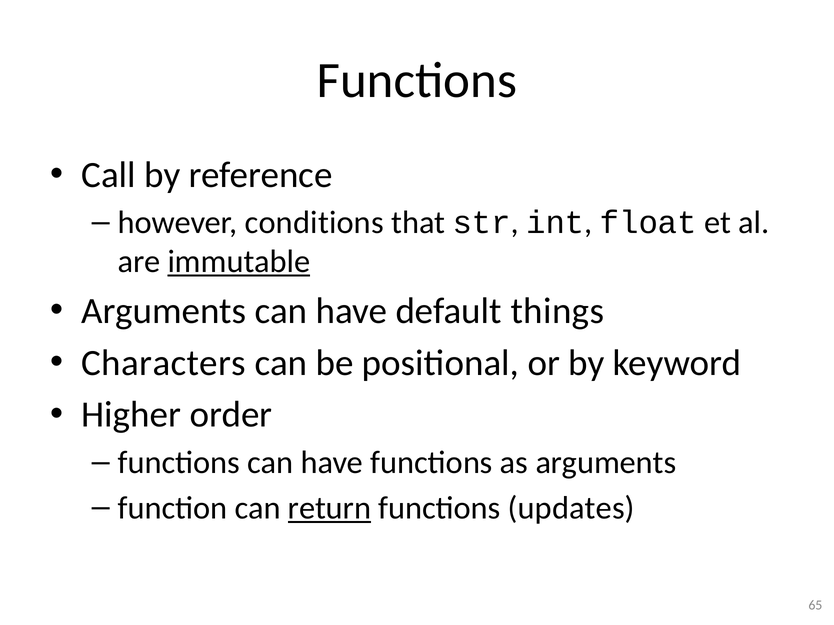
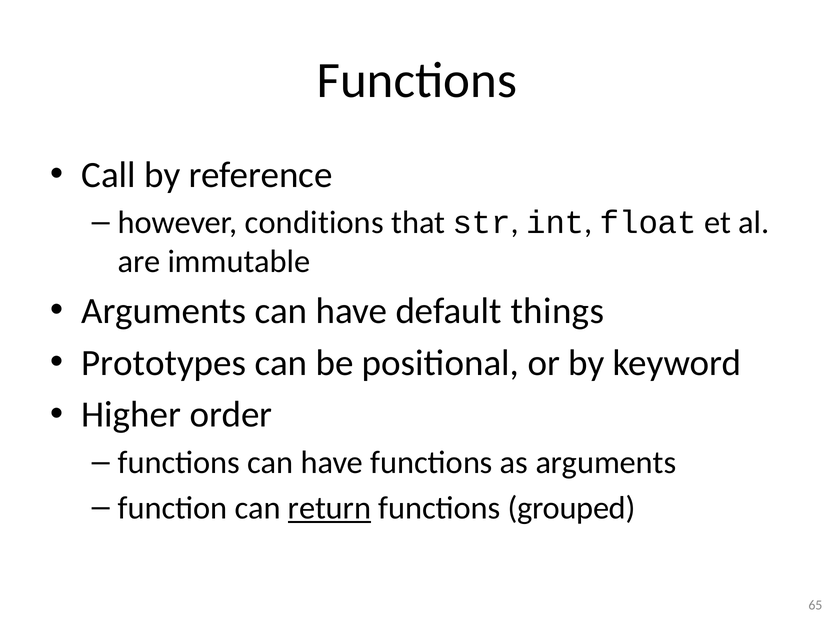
immutable underline: present -> none (239, 262)
Characters: Characters -> Prototypes (164, 363)
updates: updates -> grouped (572, 508)
